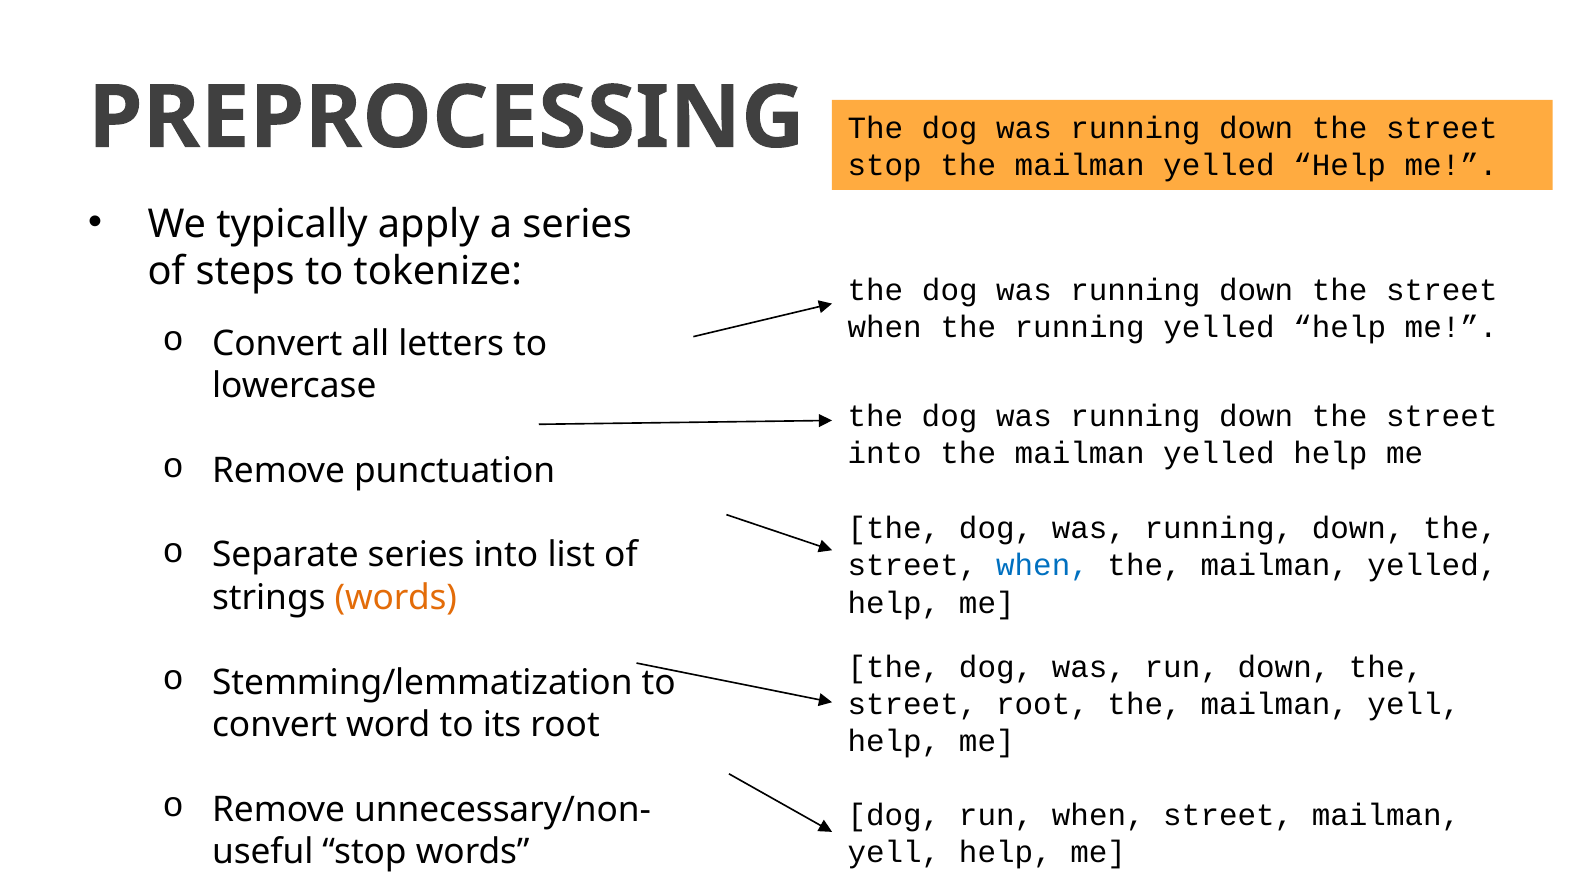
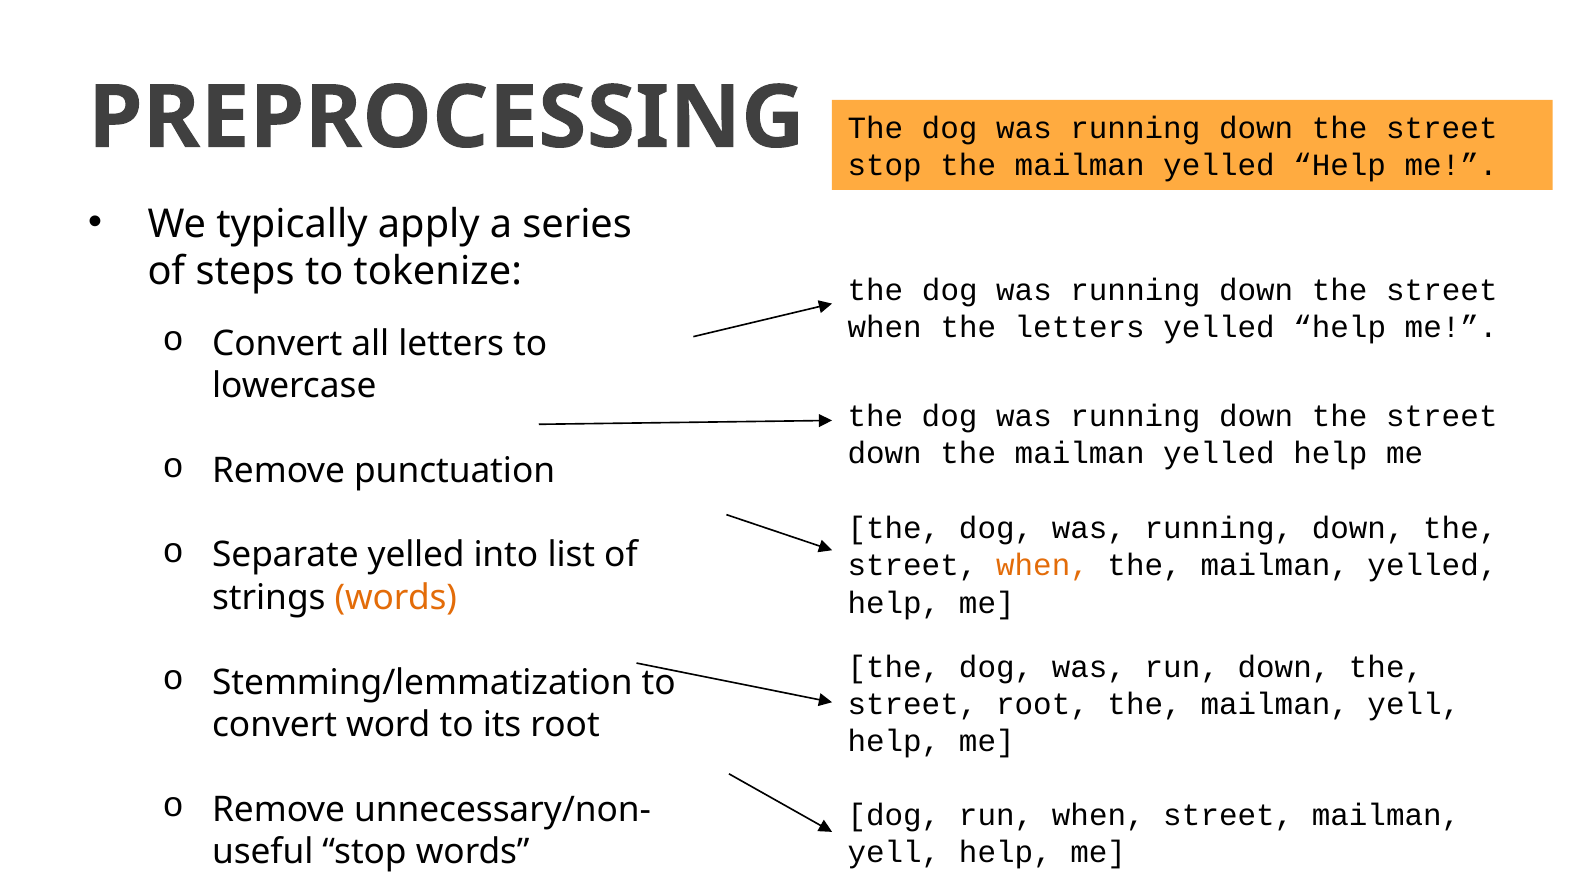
the running: running -> letters (1080, 328)
into: into -> down (885, 454)
Separate series: series -> yelled (416, 555)
when colour: blue -> orange (1042, 566)
